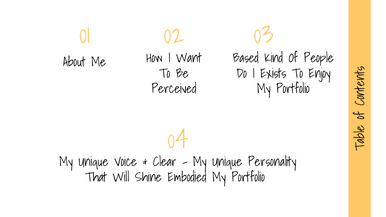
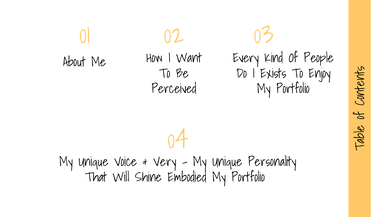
Based: Based -> Every (246, 58)
Clear: Clear -> Very (165, 162)
